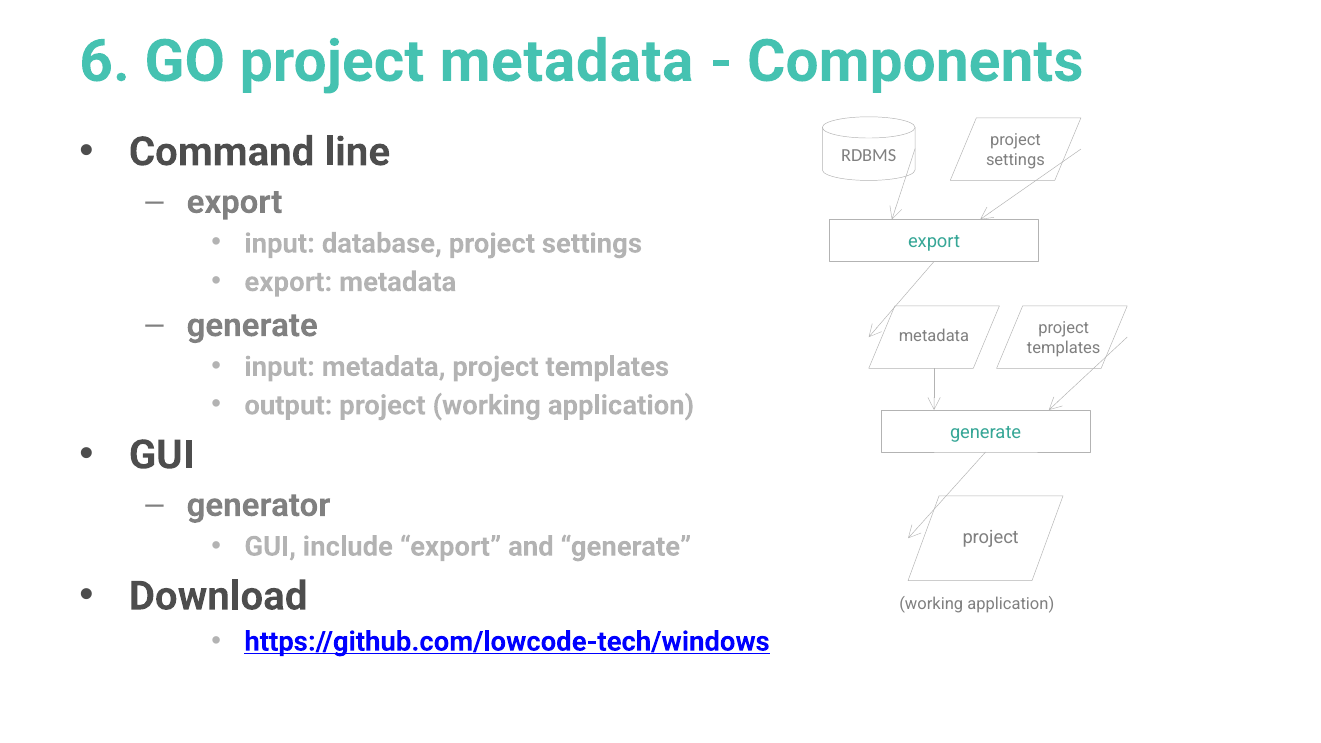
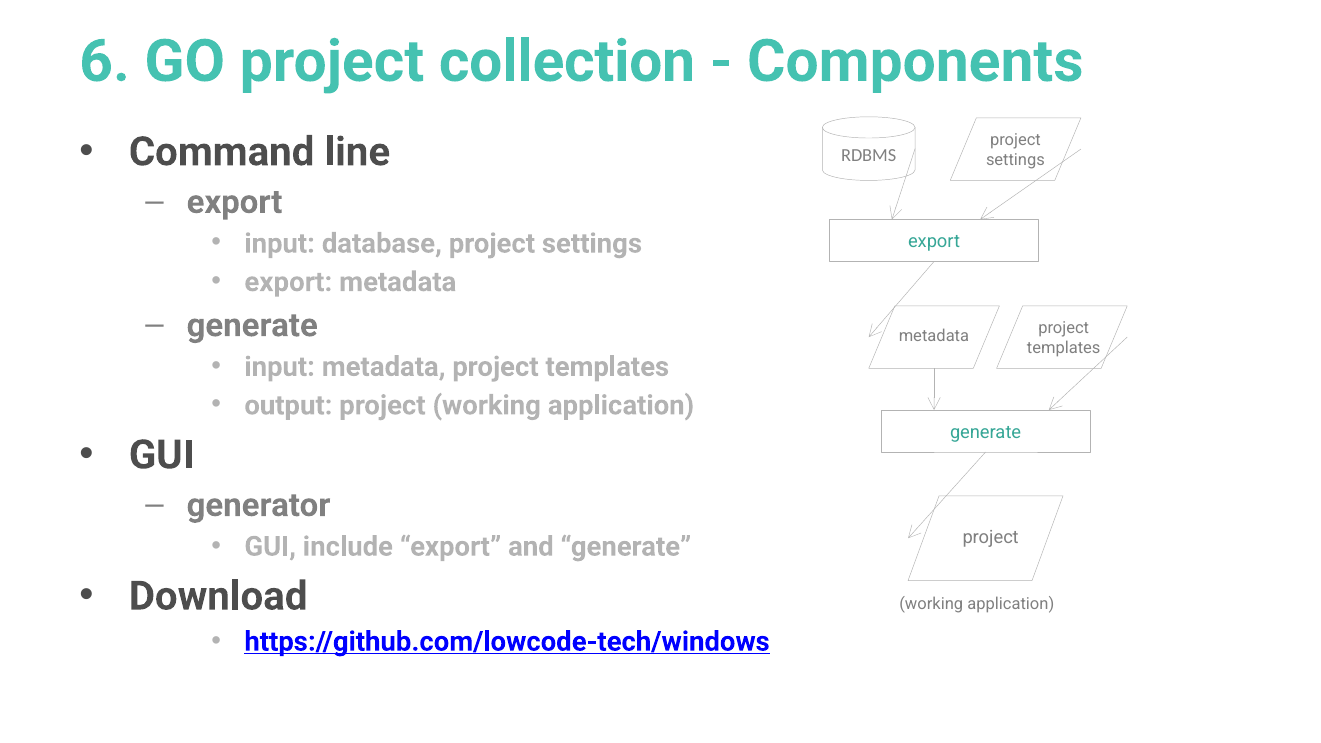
project metadata: metadata -> collection (567, 62)
